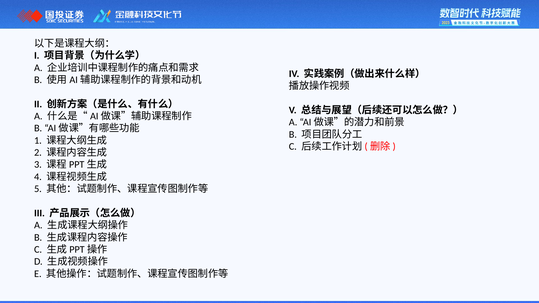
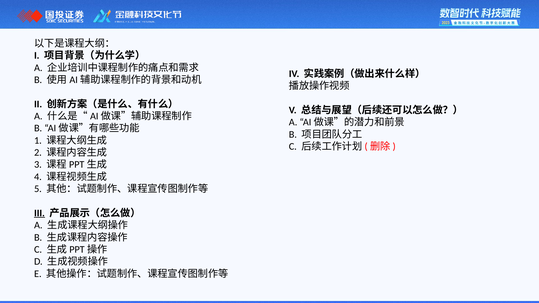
III underline: none -> present (39, 213)
